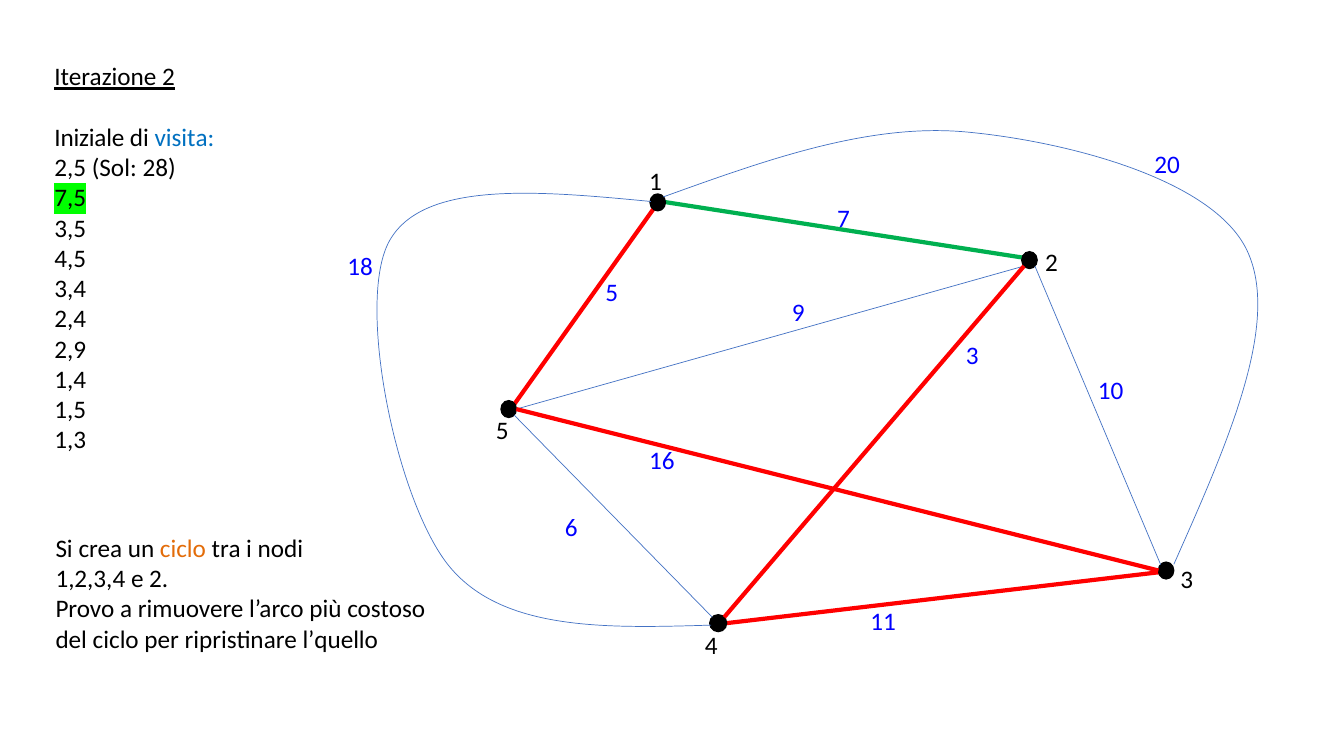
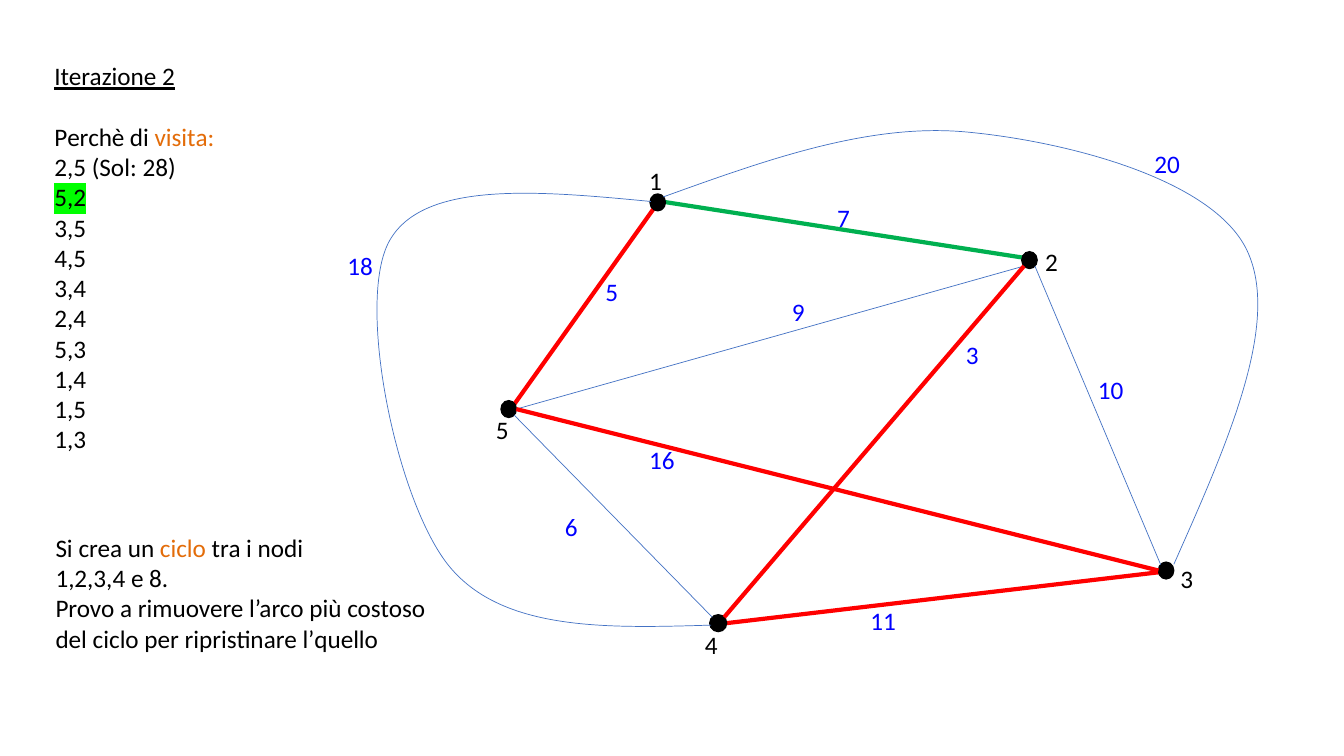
Iniziale: Iniziale -> Perchè (89, 138)
visita colour: blue -> orange (184, 138)
7,5: 7,5 -> 5,2 (70, 199)
2,9: 2,9 -> 5,3 (70, 350)
e 2: 2 -> 8 (159, 579)
